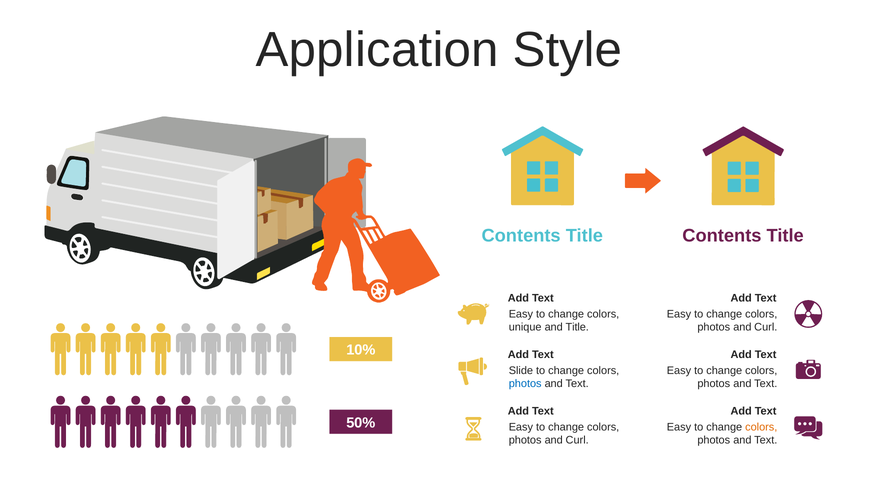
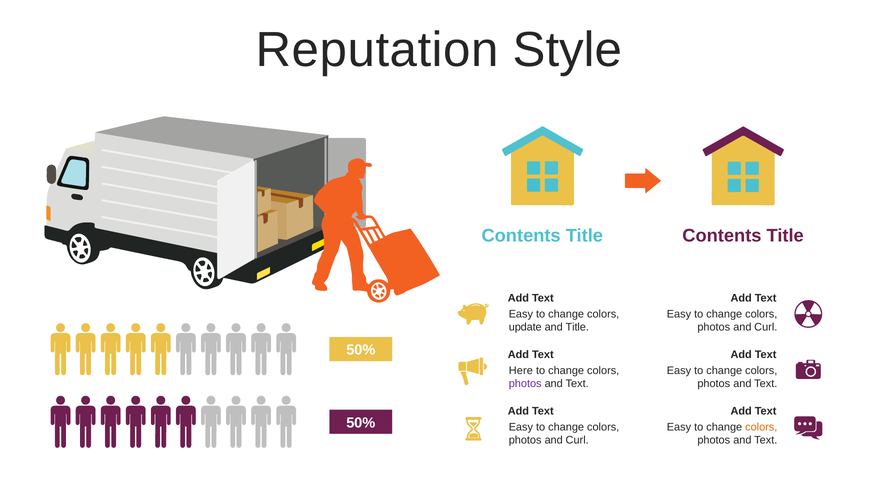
Application: Application -> Reputation (377, 50)
unique: unique -> update (525, 327)
10%: 10% -> 50% (361, 350)
Slide: Slide -> Here (521, 370)
photos colour: blue -> purple (525, 383)
